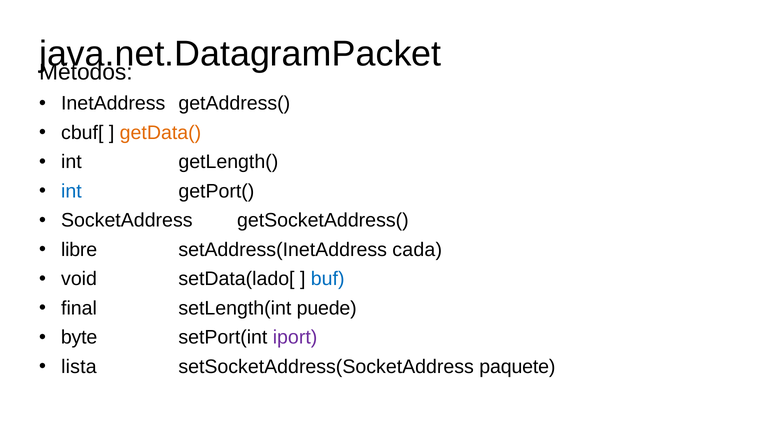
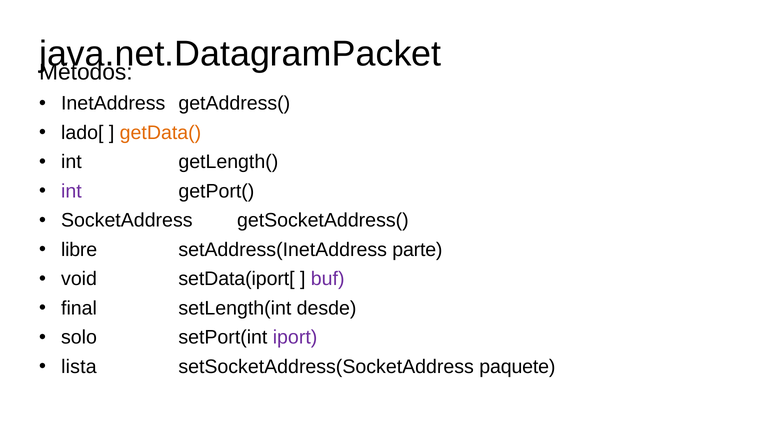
cbuf[: cbuf[ -> lado[ (82, 133)
int colour: blue -> purple (71, 191)
cada: cada -> parte (417, 250)
setData(lado[: setData(lado[ -> setData(iport[ (237, 279)
buf colour: blue -> purple (328, 279)
puede: puede -> desde (327, 308)
byte: byte -> solo (79, 337)
